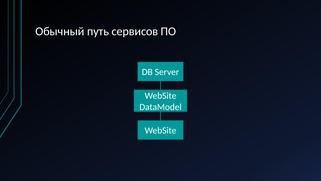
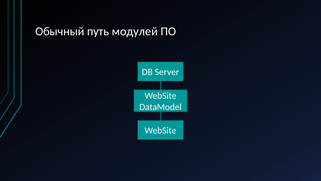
сервисов: сервисов -> модулей (135, 31)
